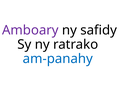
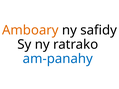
Amboary colour: purple -> orange (30, 30)
